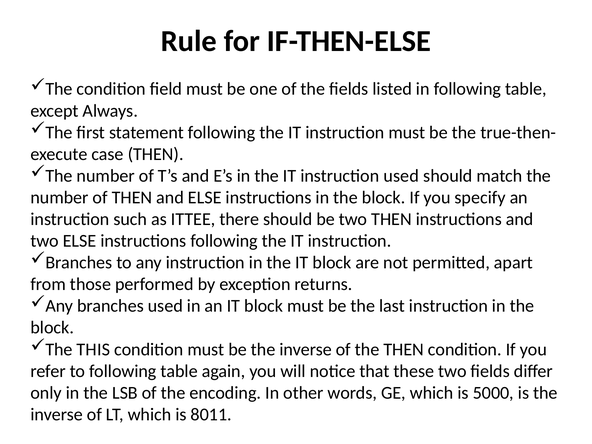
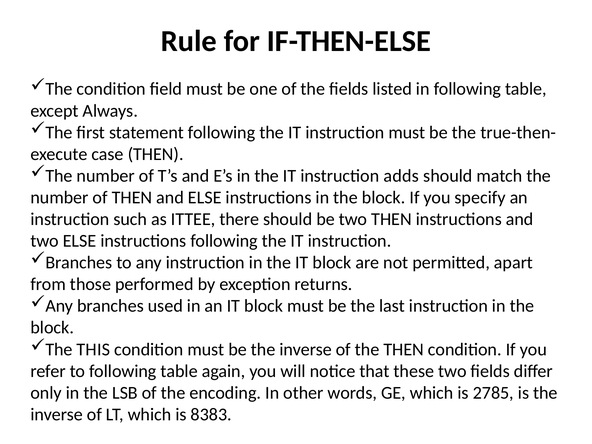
instruction used: used -> adds (401, 176)
5000: 5000 -> 2785 (493, 393)
8011: 8011 -> 8383 (211, 414)
